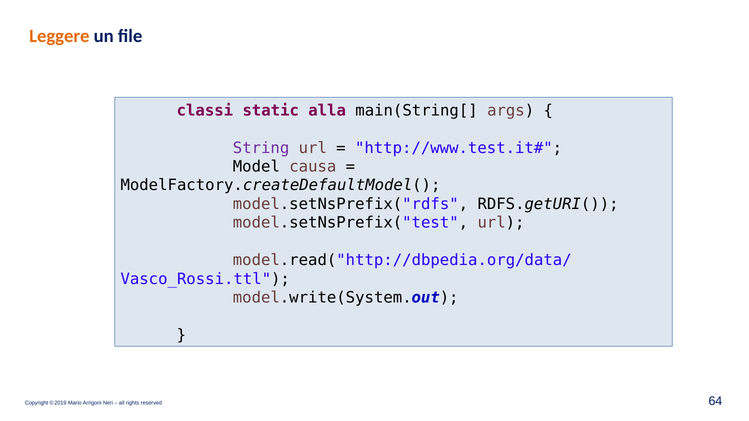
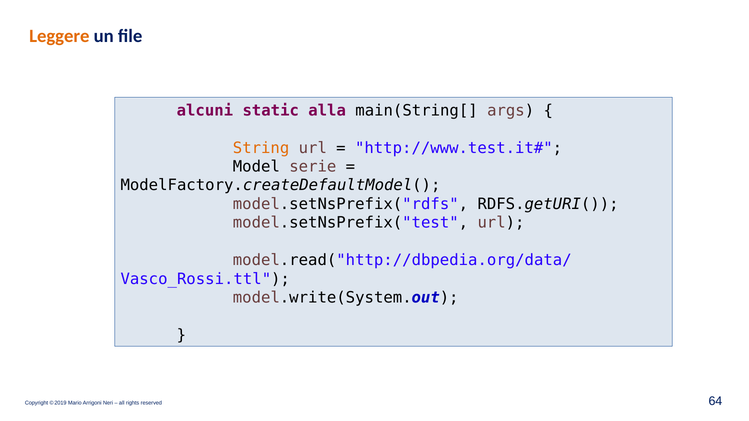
classi: classi -> alcuni (205, 111)
String colour: purple -> orange (261, 148)
causa: causa -> serie (313, 167)
